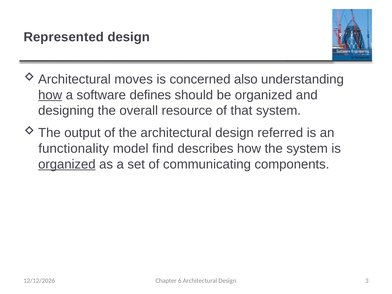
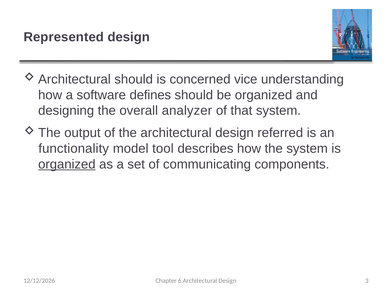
moves: moves -> should (134, 79)
also: also -> vice (246, 79)
how underline: present -> none (50, 95)
resource: resource -> analyzer (187, 111)
find: find -> tool (163, 149)
